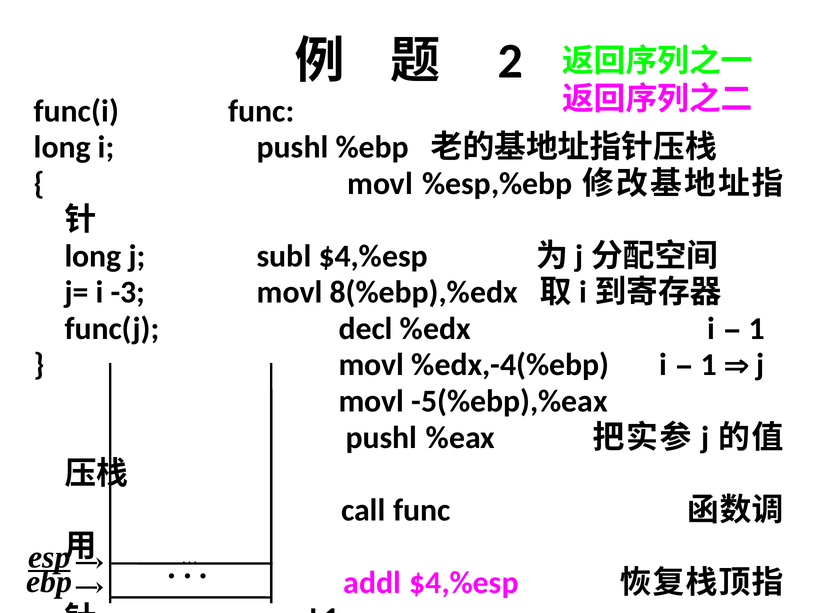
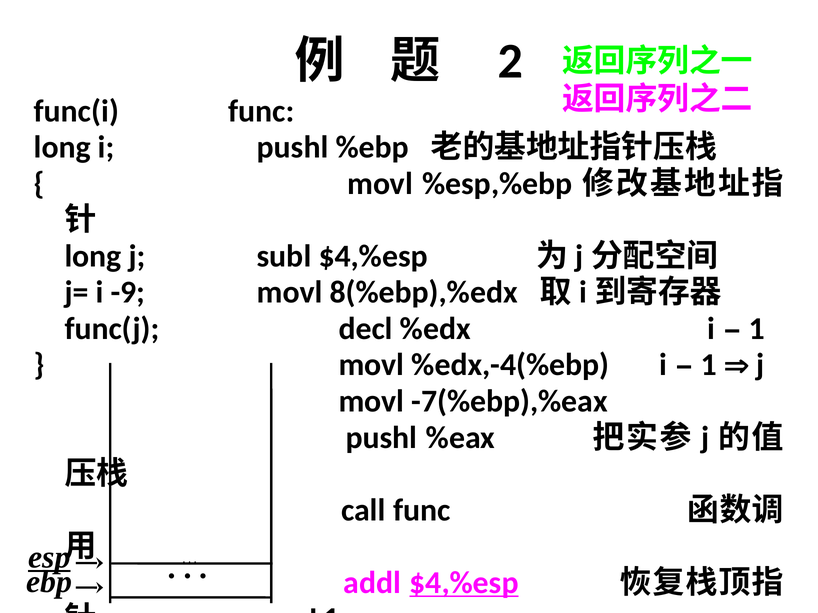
-3: -3 -> -9 (128, 293)
-5(%ebp),%eax: -5(%ebp),%eax -> -7(%ebp),%eax (510, 402)
$4,%esp underline: none -> present (464, 583)
